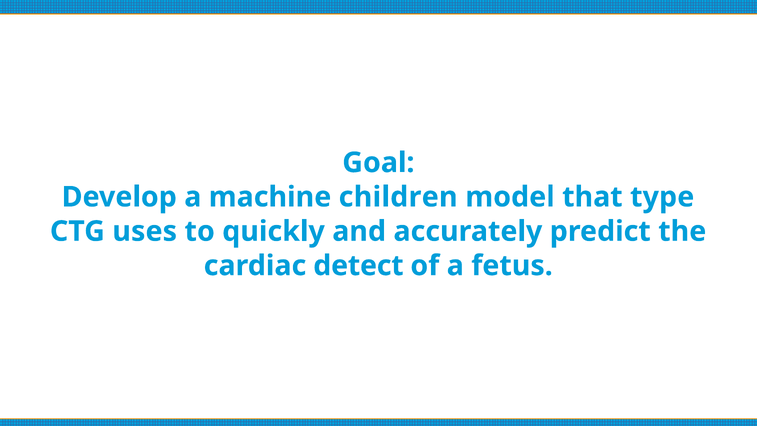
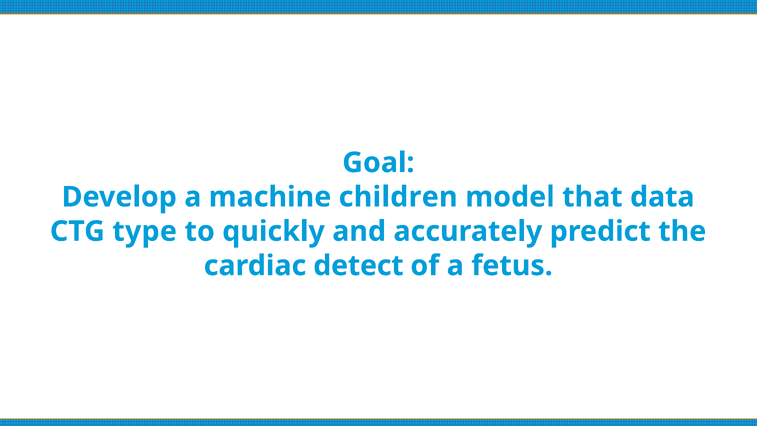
type: type -> data (662, 197)
uses: uses -> type (145, 231)
